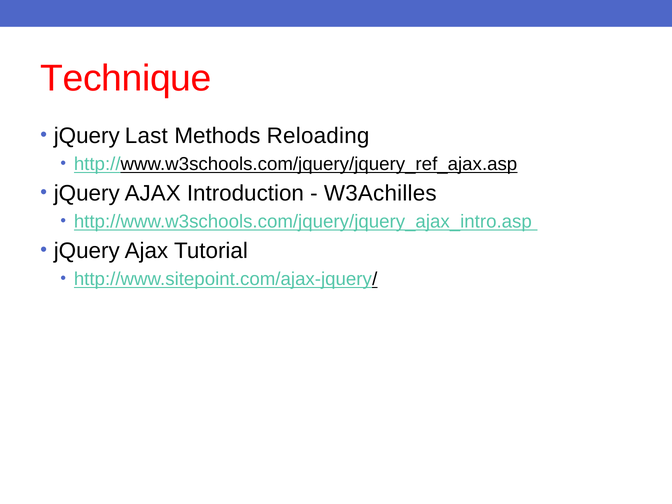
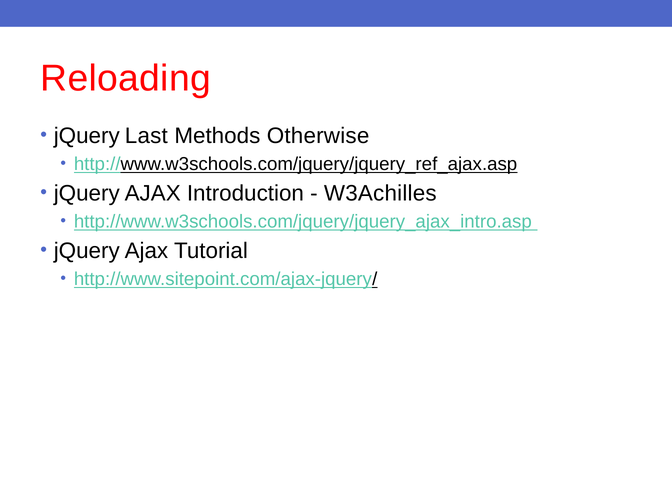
Technique: Technique -> Reloading (126, 78)
Reloading: Reloading -> Otherwise (318, 136)
